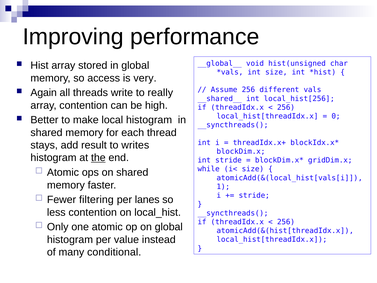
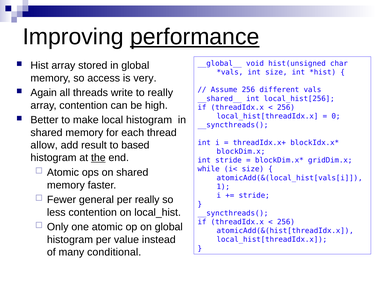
performance underline: none -> present (195, 37)
stays: stays -> allow (44, 145)
writes: writes -> based (135, 145)
filtering: filtering -> general (96, 200)
per lanes: lanes -> really (147, 200)
